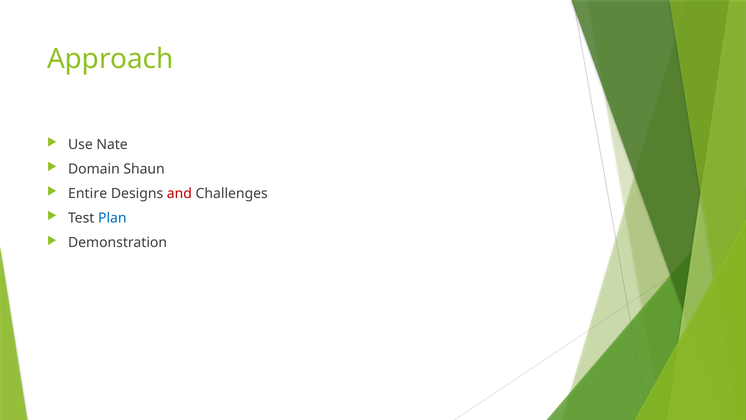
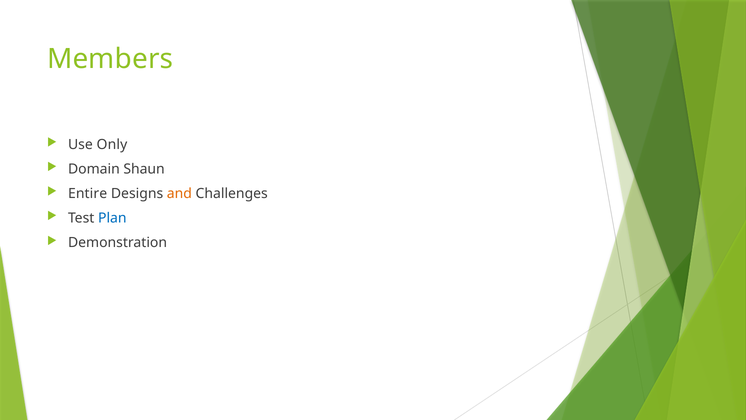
Approach: Approach -> Members (110, 59)
Nate: Nate -> Only (112, 144)
and colour: red -> orange (179, 193)
